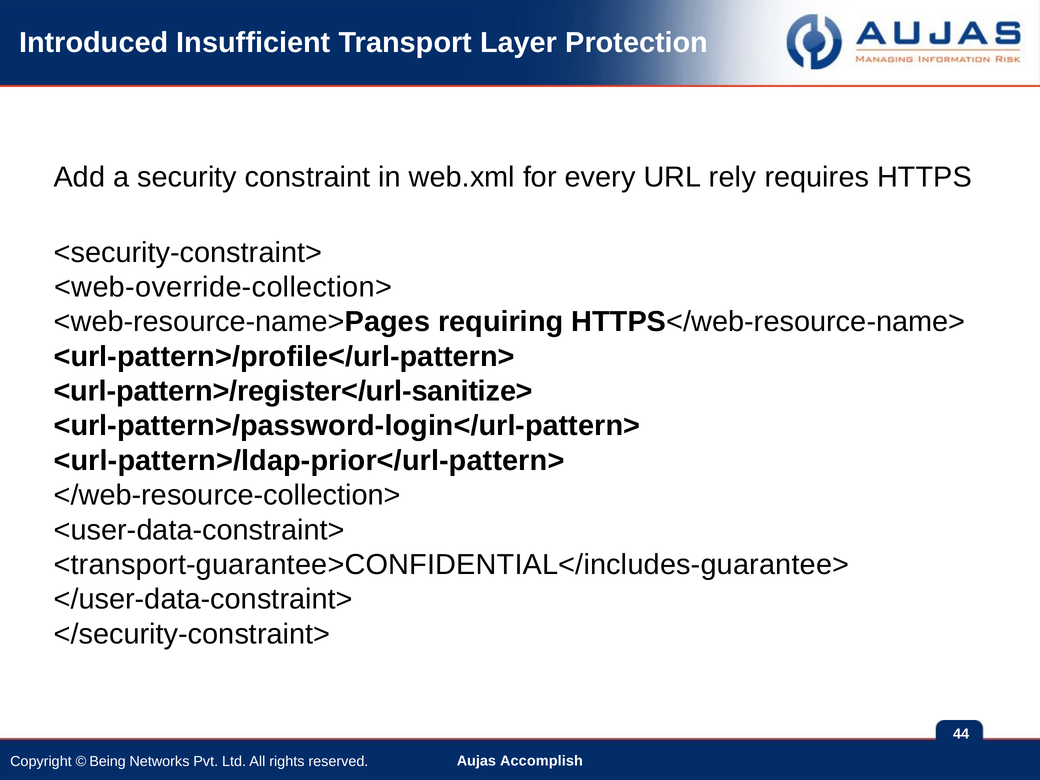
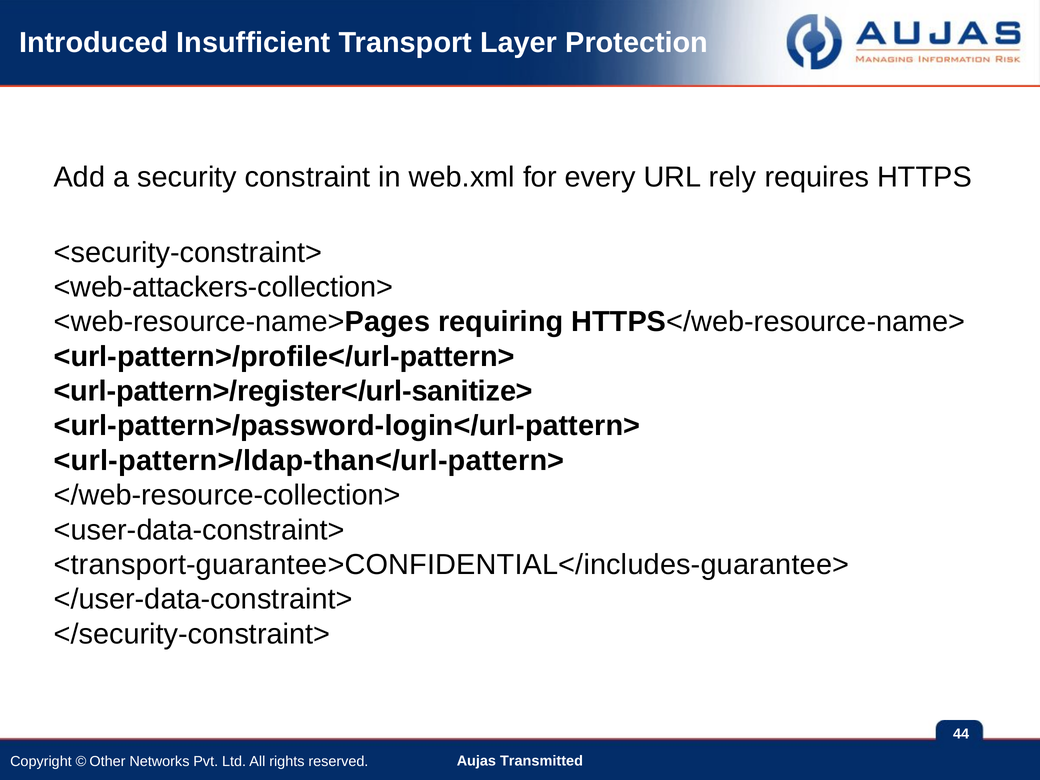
<web-override-collection>: <web-override-collection> -> <web-attackers-collection> (223, 287)
<url-pattern>/ldap-prior</url-pattern>: <url-pattern>/ldap-prior</url-pattern> -> <url-pattern>/ldap-than</url-pattern> (309, 461)
Accomplish: Accomplish -> Transmitted (542, 761)
Being: Being -> Other (107, 761)
